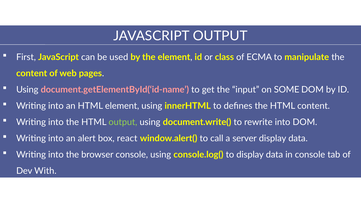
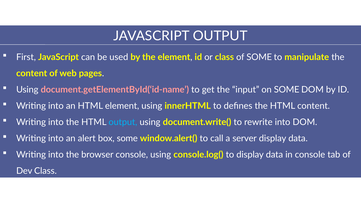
of ECMA: ECMA -> SOME (259, 57)
output colour: light green -> light blue (123, 122)
box react: react -> some (127, 138)
Dev With: With -> Class (45, 171)
